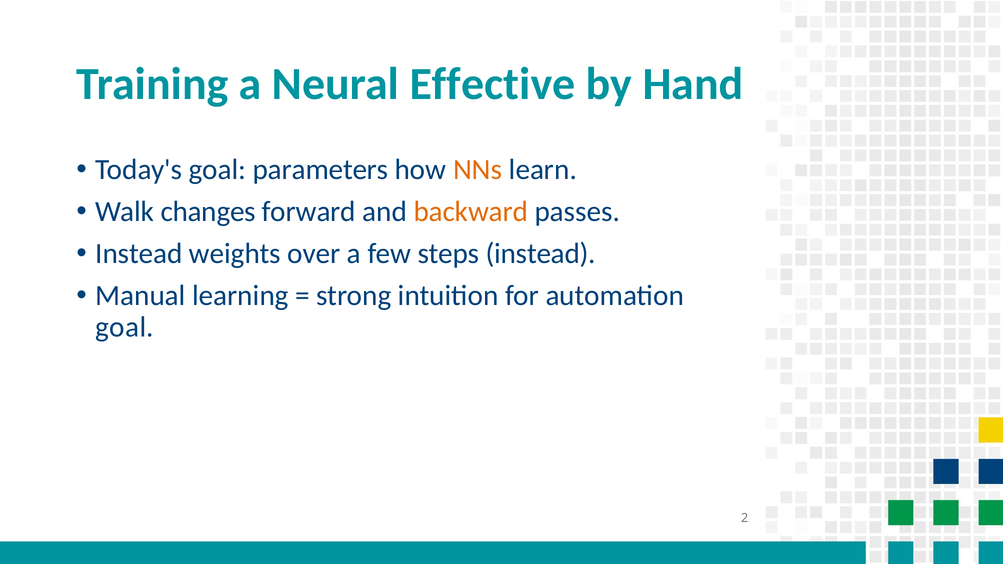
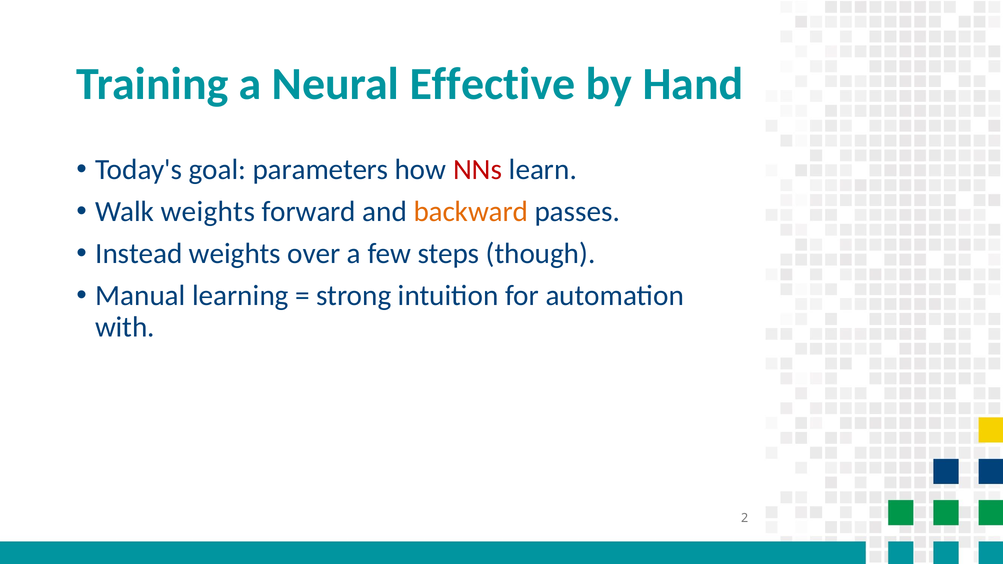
NNs colour: orange -> red (478, 170)
Walk changes: changes -> weights (208, 212)
steps instead: instead -> though (541, 254)
goal: goal -> with (125, 327)
